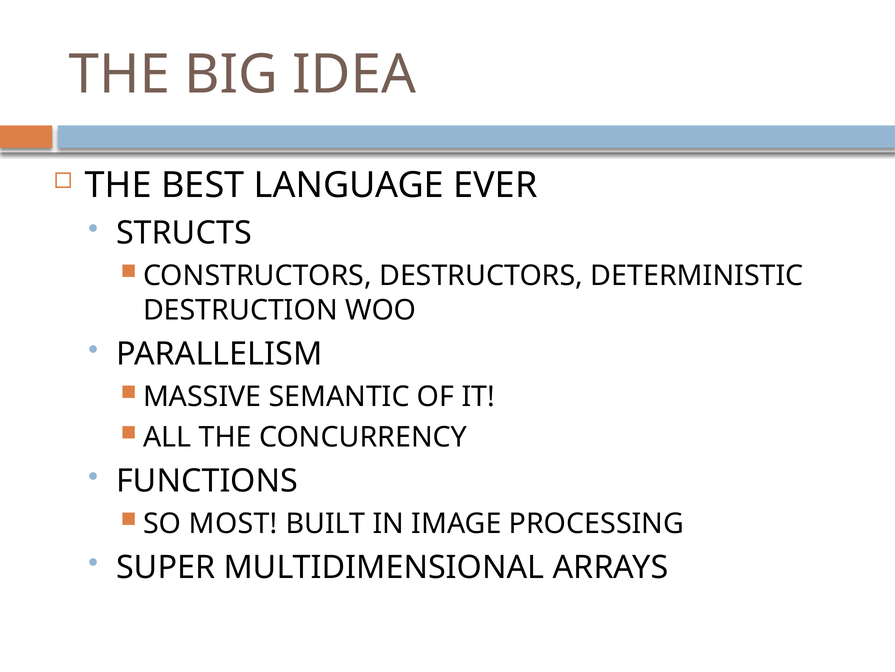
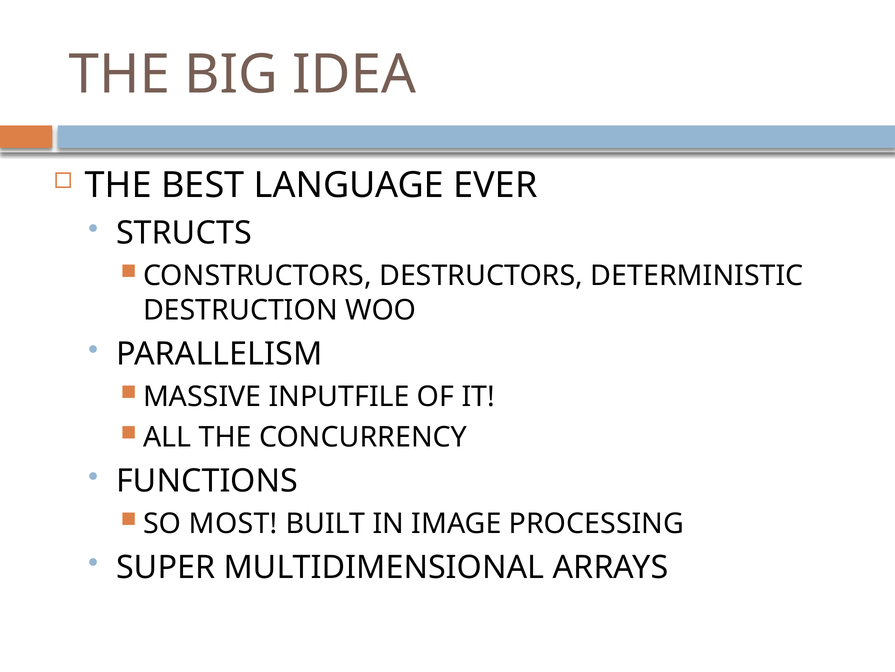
SEMANTIC: SEMANTIC -> INPUTFILE (339, 396)
